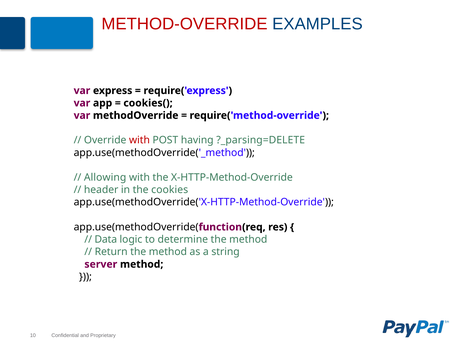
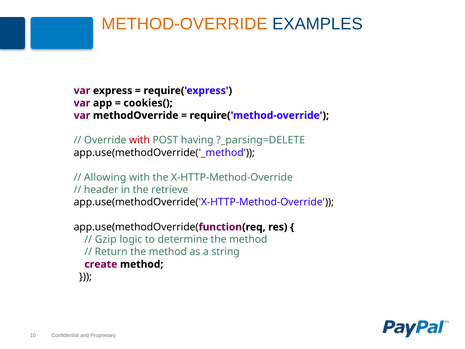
METHOD-OVERRIDE colour: red -> orange (184, 24)
cookies: cookies -> retrieve (170, 190)
Data: Data -> Gzip (106, 239)
server: server -> create (101, 264)
